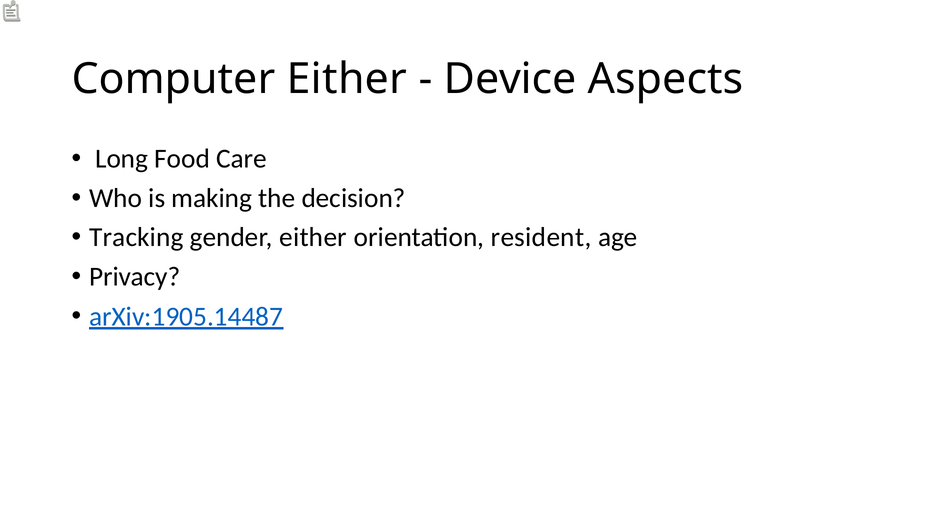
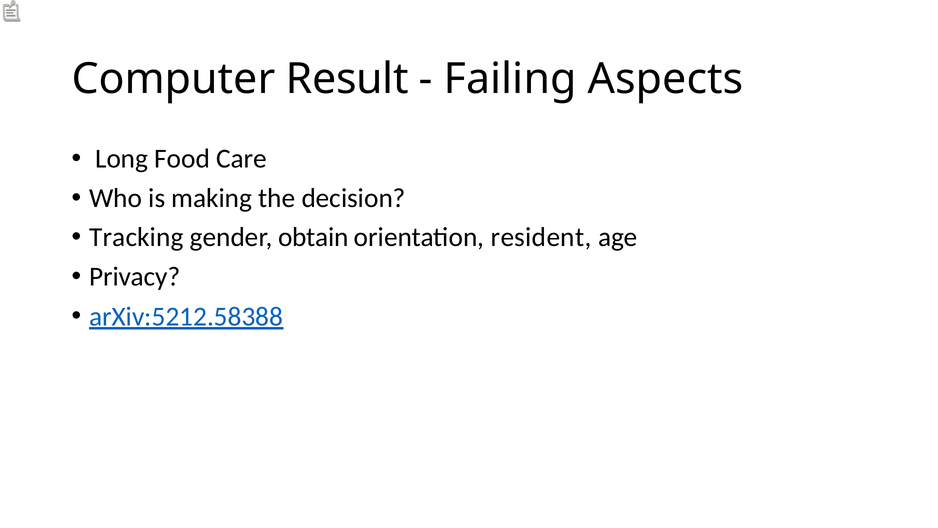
Computer Either: Either -> Result (347, 79)
Device: Device -> Failing (510, 79)
gender either: either -> obtain (313, 237)
arXiv:1905.14487: arXiv:1905.14487 -> arXiv:5212.58388 (186, 316)
